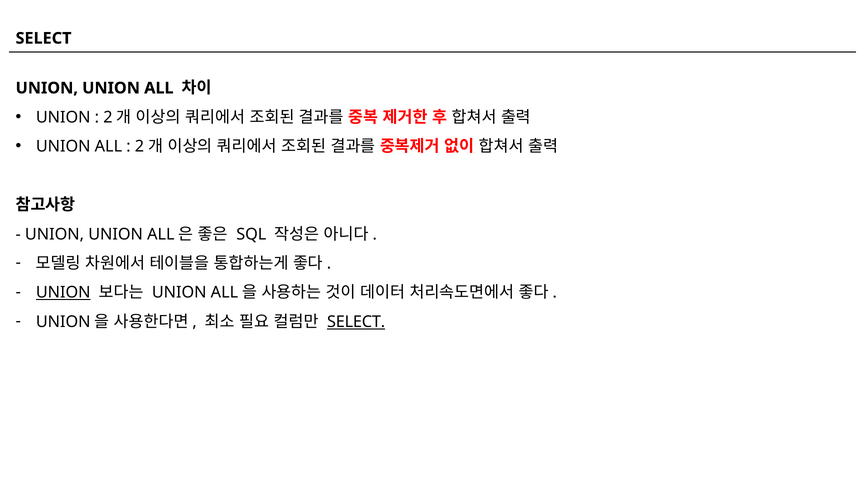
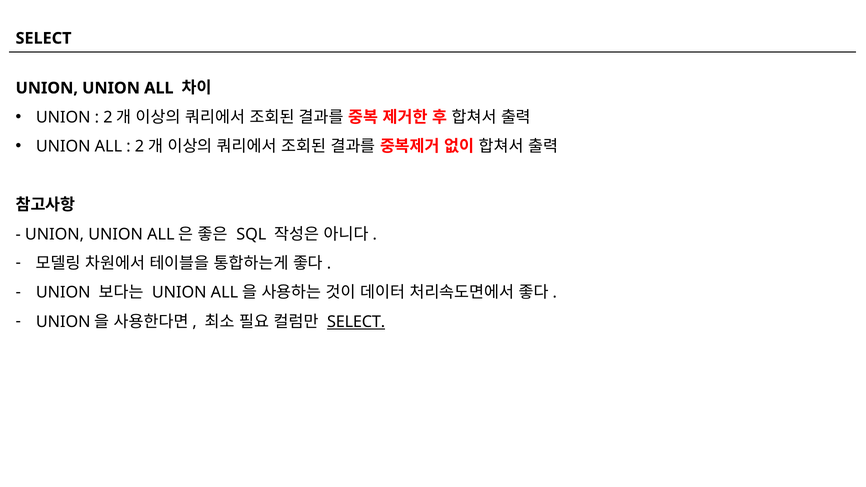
UNION underline: present -> none (63, 293)
